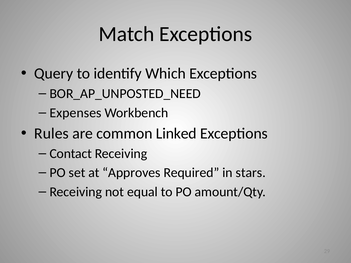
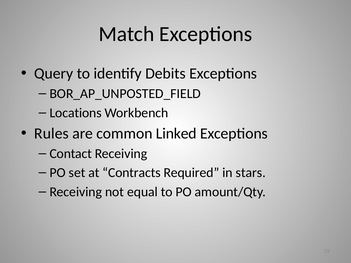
Which: Which -> Debits (166, 74)
BOR_AP_UNPOSTED_NEED: BOR_AP_UNPOSTED_NEED -> BOR_AP_UNPOSTED_FIELD (125, 94)
Expenses: Expenses -> Locations (76, 113)
Approves: Approves -> Contracts (132, 173)
